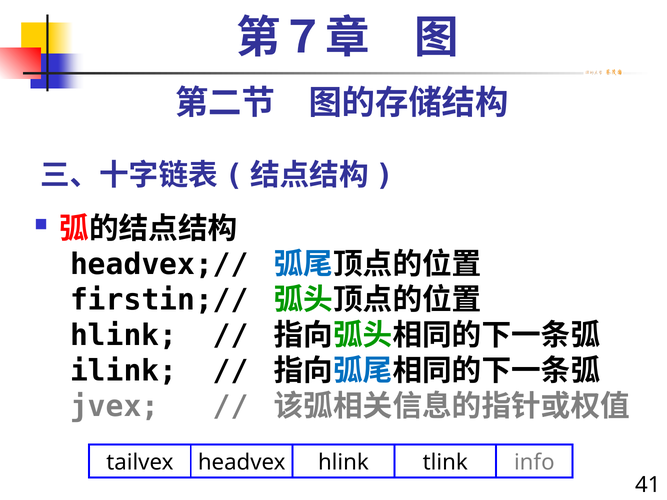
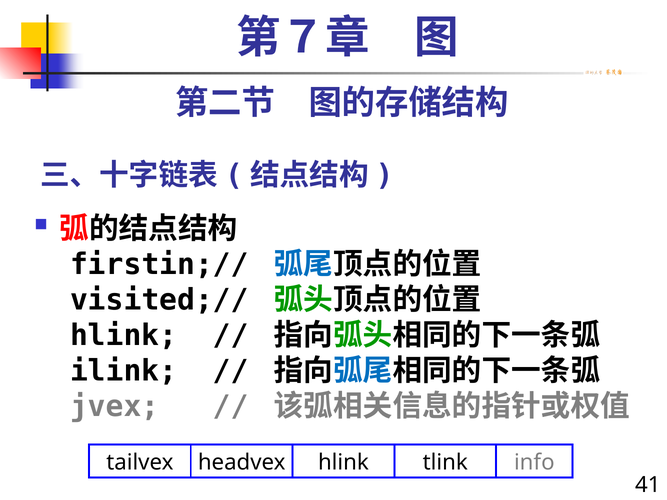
headvex;//: headvex;// -> firstin;// (159, 264)
firstin;//: firstin;// -> visited;// (159, 300)
